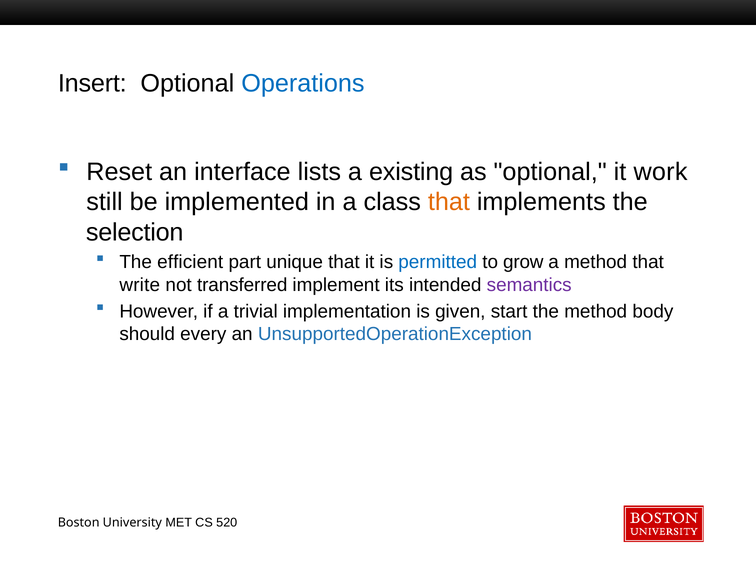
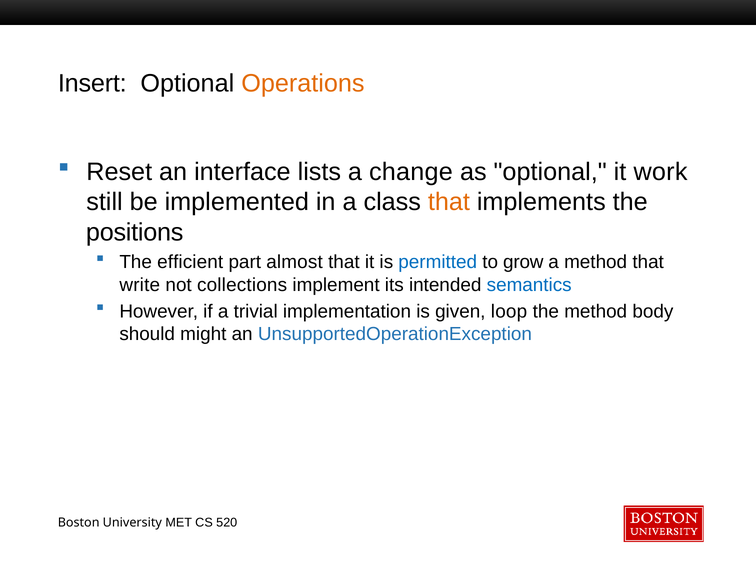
Operations colour: blue -> orange (303, 84)
existing: existing -> change (411, 172)
selection: selection -> positions (135, 232)
unique: unique -> almost (295, 262)
transferred: transferred -> collections (242, 285)
semantics colour: purple -> blue (529, 285)
start: start -> loop (509, 311)
every: every -> might (203, 334)
